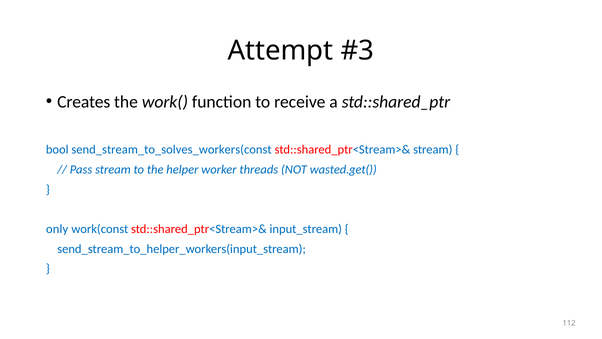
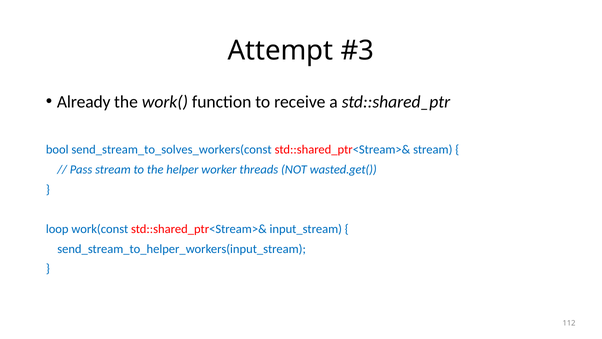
Creates: Creates -> Already (84, 102)
only: only -> loop (57, 229)
